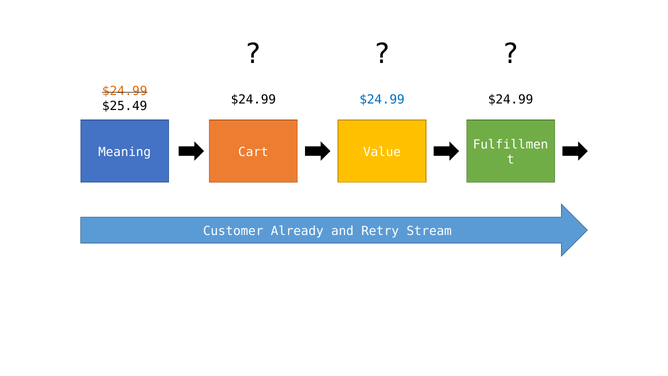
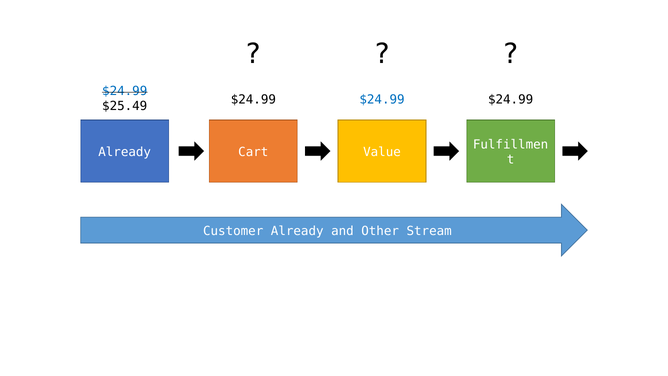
$24.99 colour: orange -> blue (125, 91)
Meaning: Meaning -> Already (125, 152)
Retry: Retry -> Other (380, 231)
